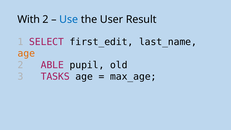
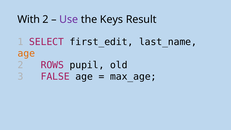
Use colour: blue -> purple (69, 19)
User: User -> Keys (111, 19)
ABLE: ABLE -> ROWS (52, 65)
TASKS: TASKS -> FALSE (55, 77)
